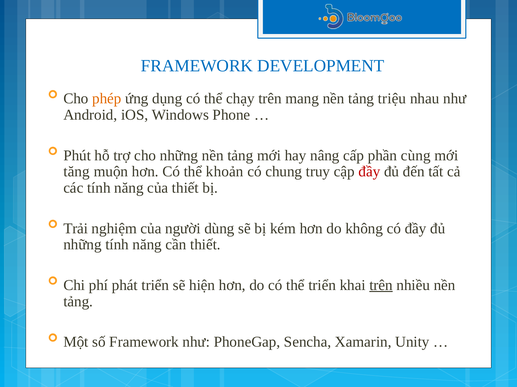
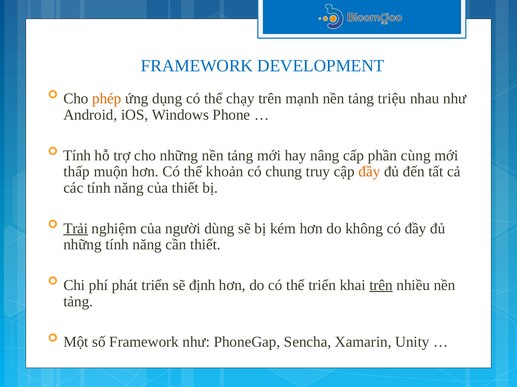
mang: mang -> mạnh (302, 99)
Phút: Phút -> Tính (77, 156)
tăng: tăng -> thấp (77, 172)
đầy colour: red -> orange (369, 172)
Trải underline: none -> present (76, 229)
hiện: hiện -> định (202, 286)
